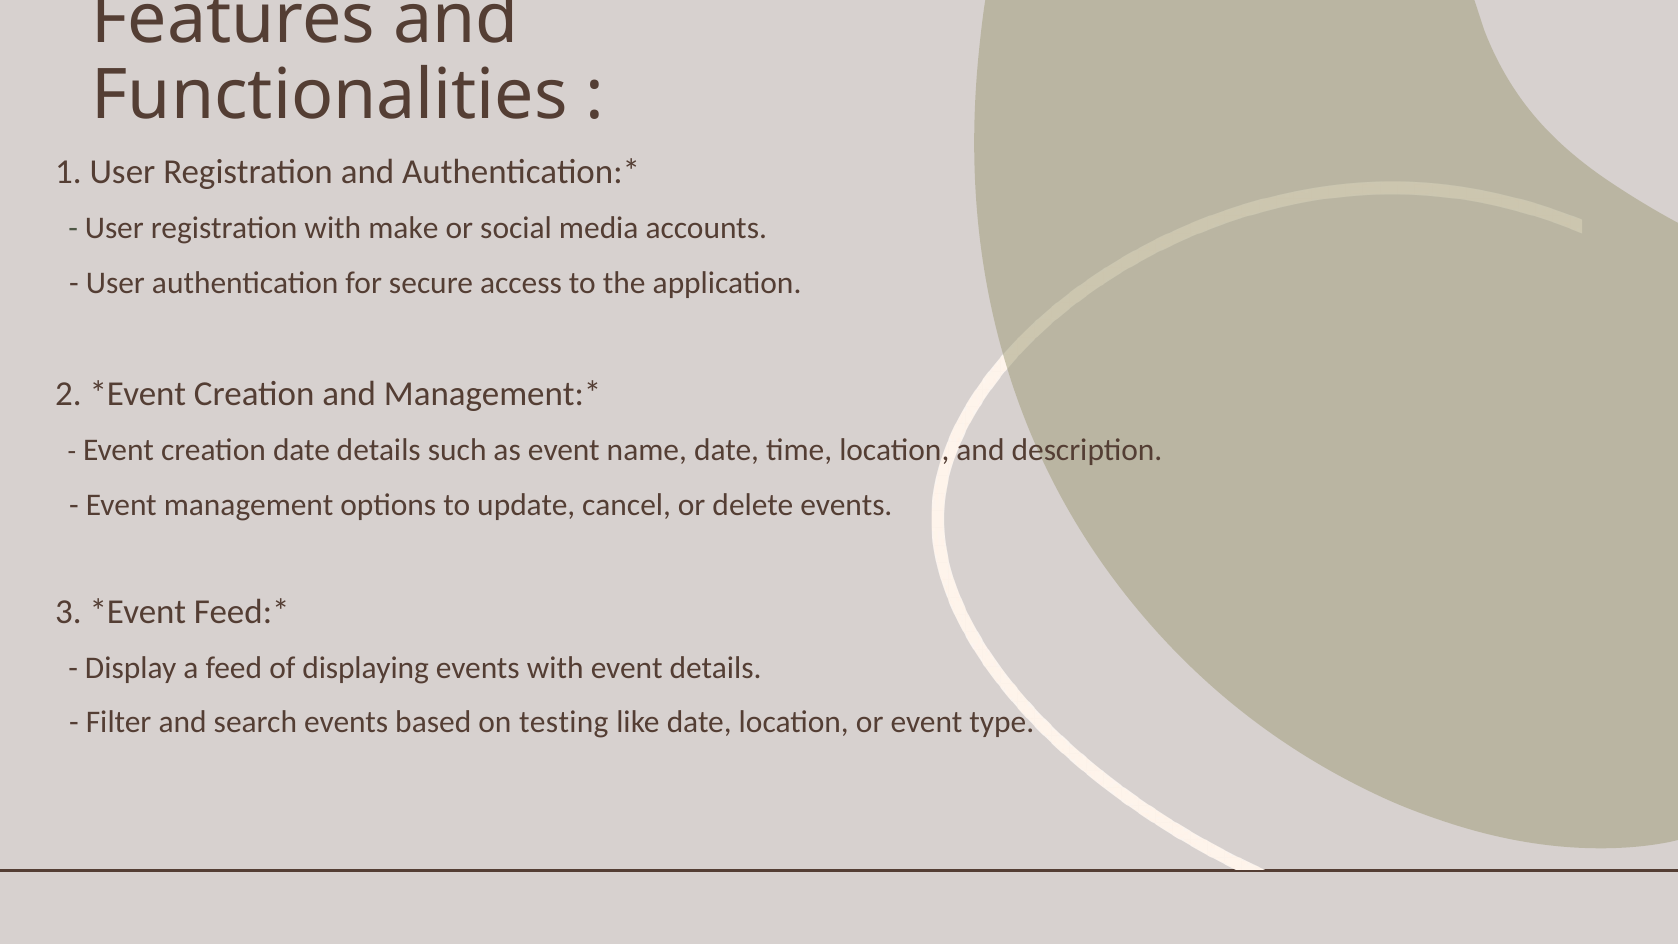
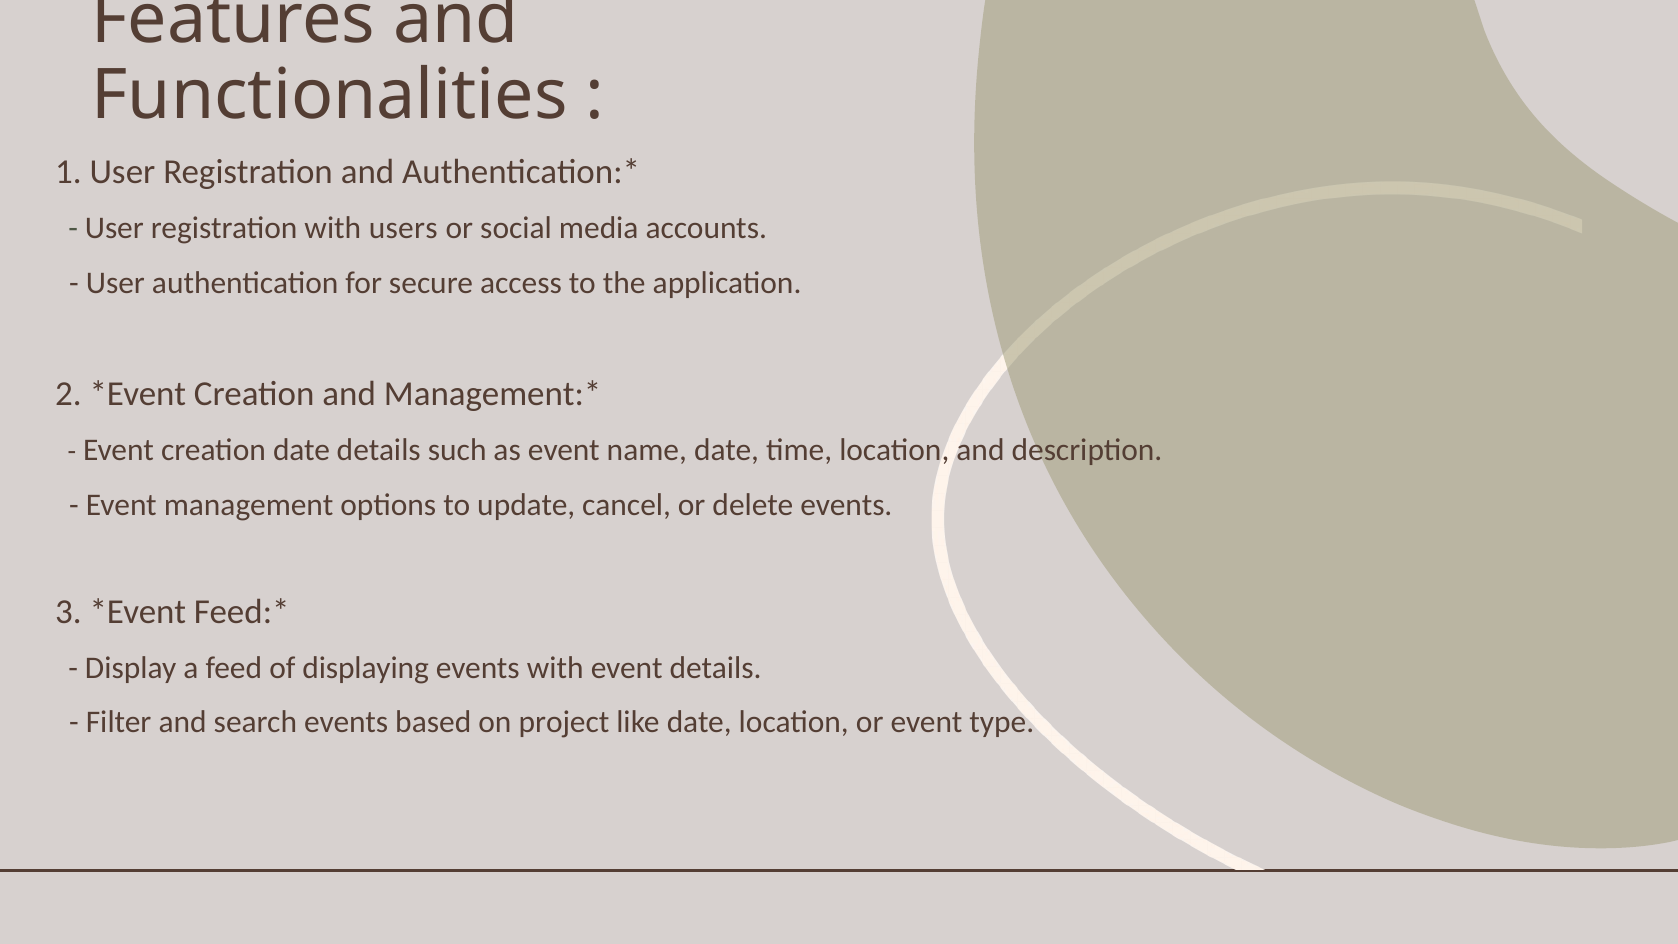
make: make -> users (403, 228)
testing: testing -> project (564, 722)
